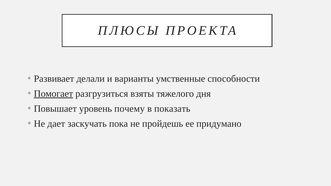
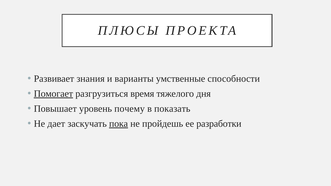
делали: делали -> знания (91, 79)
взяты: взяты -> время (142, 94)
пока underline: none -> present (119, 124)
придумано: придумано -> разработки (219, 124)
